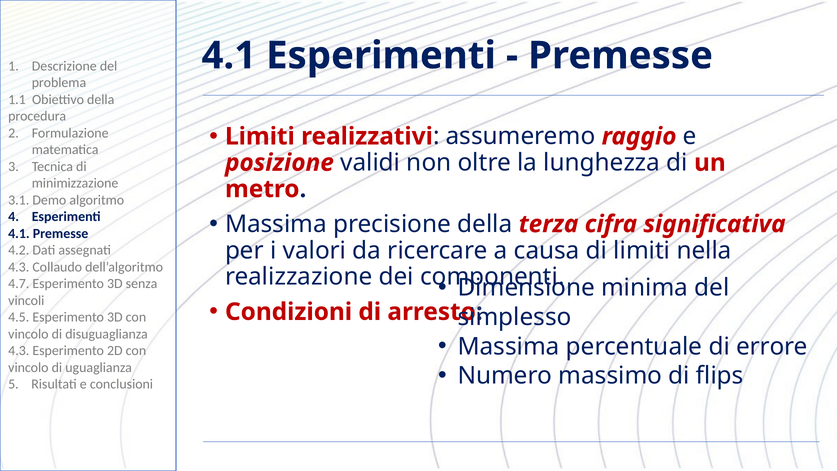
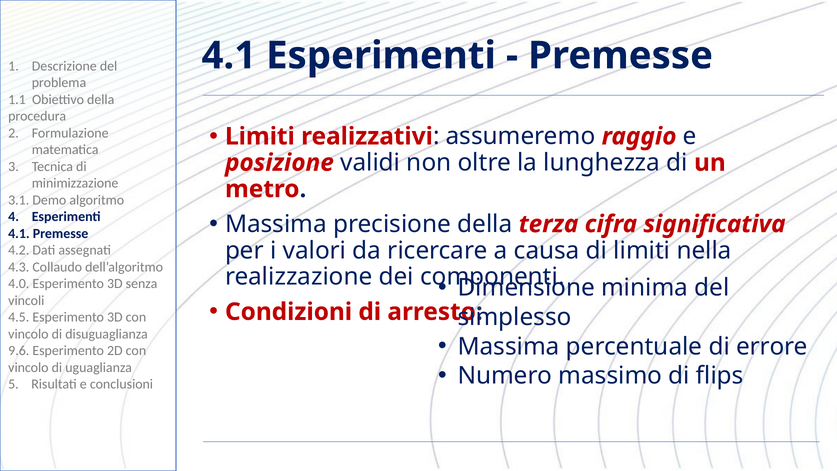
4.7: 4.7 -> 4.0 (19, 284)
4.3: 4.3 -> 9.6 (19, 351)
